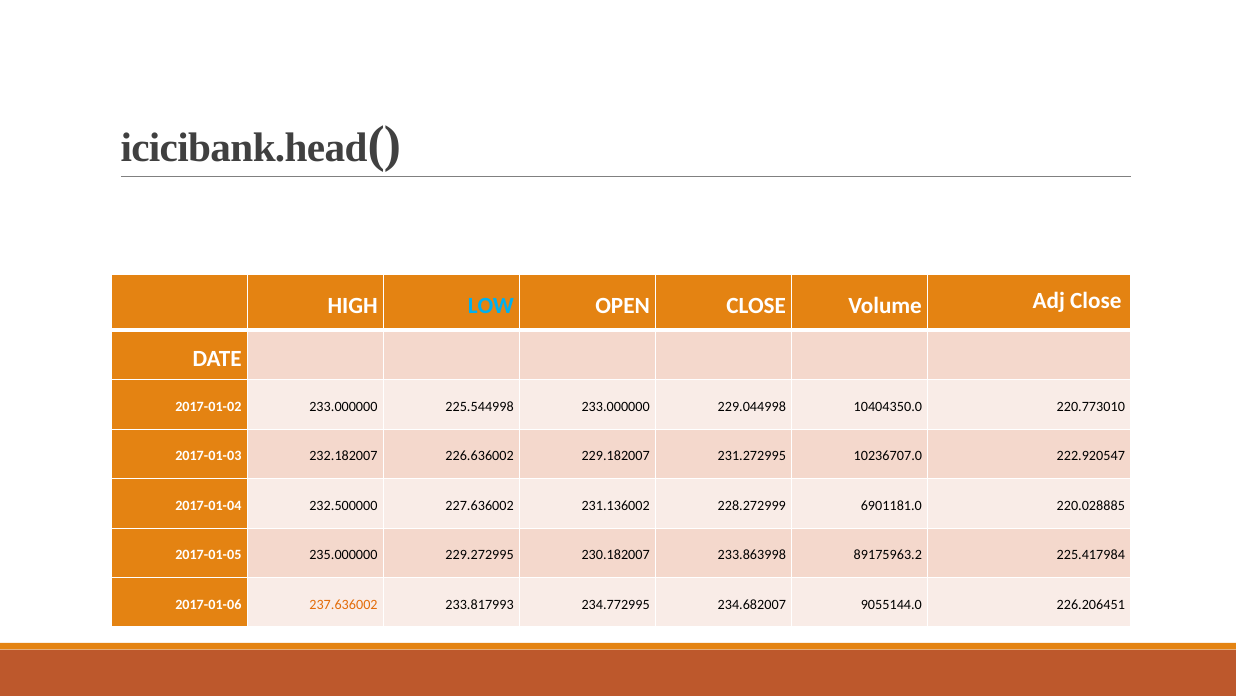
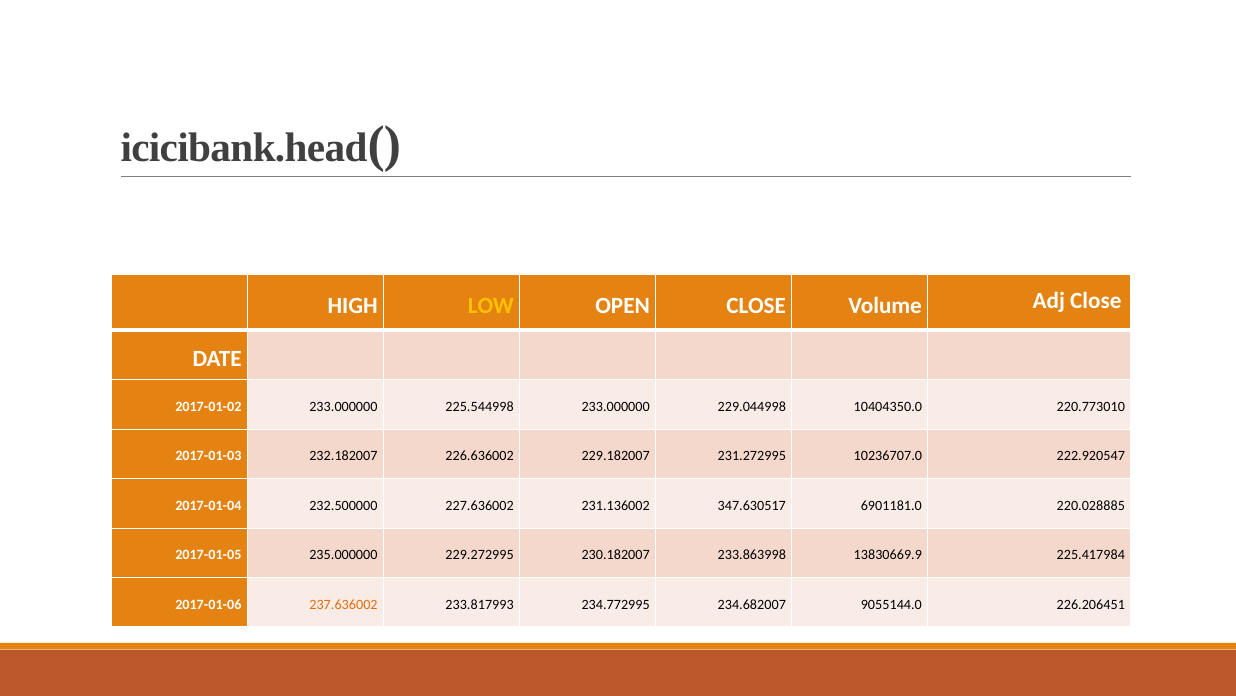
LOW colour: light blue -> yellow (491, 306)
228.272999: 228.272999 -> 347.630517 (752, 505)
89175963.2: 89175963.2 -> 13830669.9 (888, 555)
